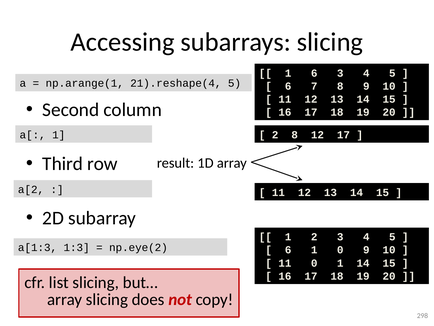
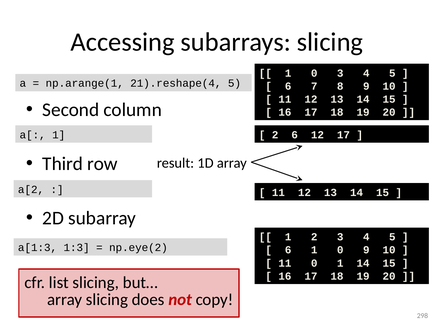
6: 6 -> 0 (314, 73)
2 8: 8 -> 6 (295, 135)
